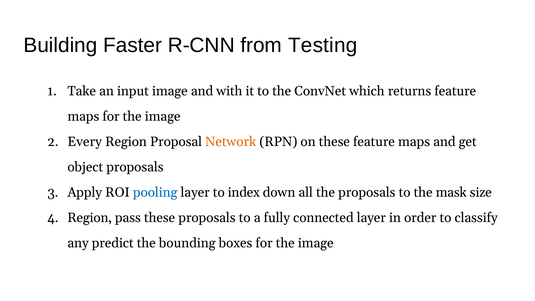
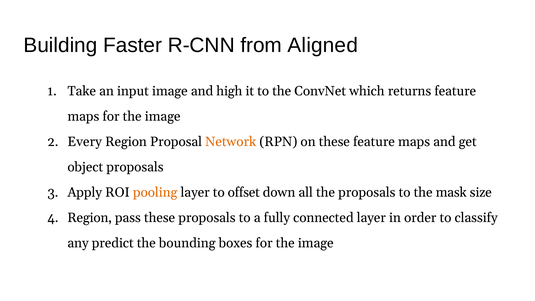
Testing: Testing -> Aligned (323, 45)
with: with -> high (229, 91)
pooling colour: blue -> orange (155, 192)
index: index -> offset (244, 192)
